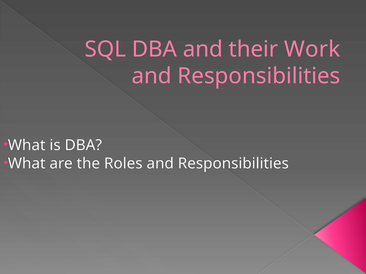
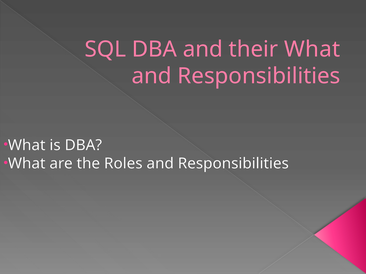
their Work: Work -> What (312, 49)
